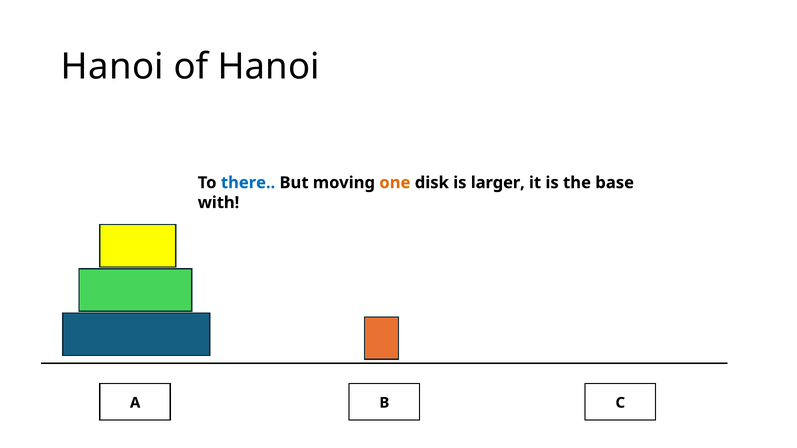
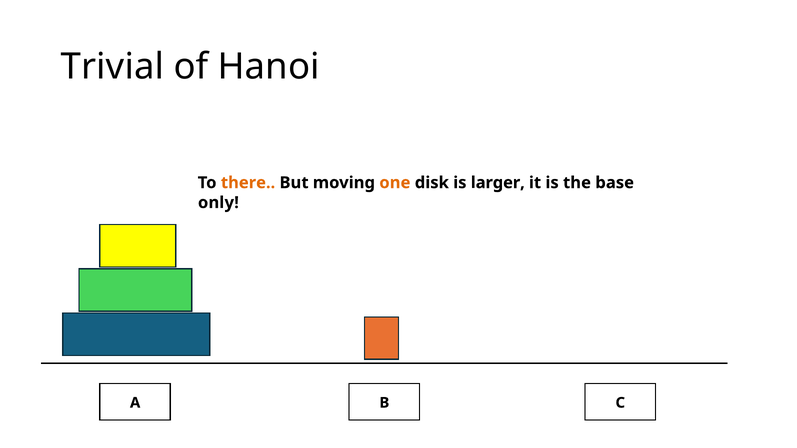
Hanoi: Hanoi -> Trivial (112, 67)
there colour: blue -> orange (248, 183)
with: with -> only (218, 203)
